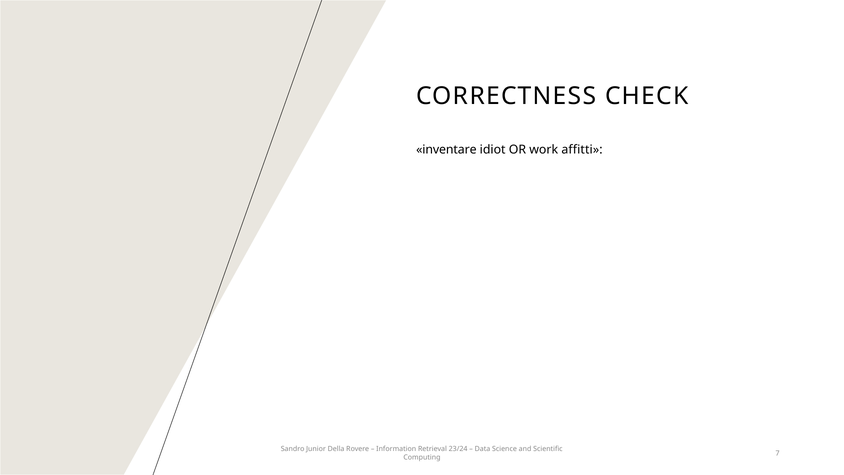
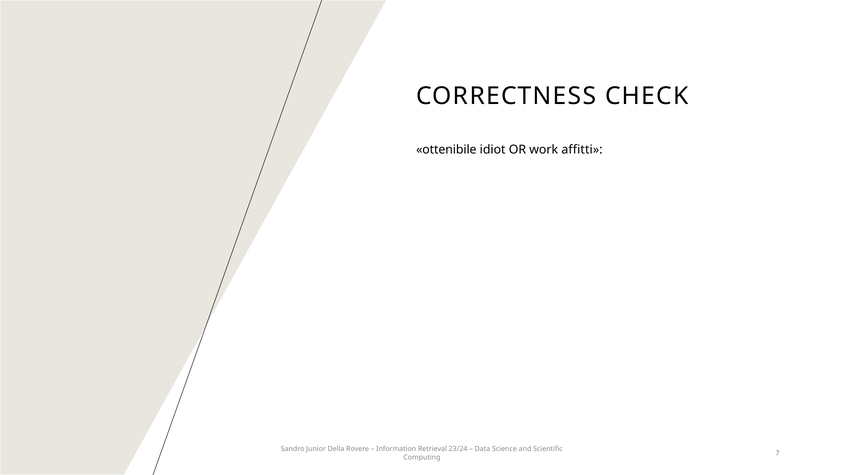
inventare: inventare -> ottenibile (446, 150)
